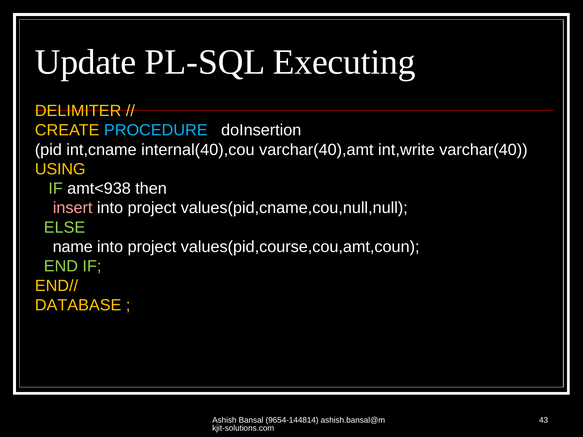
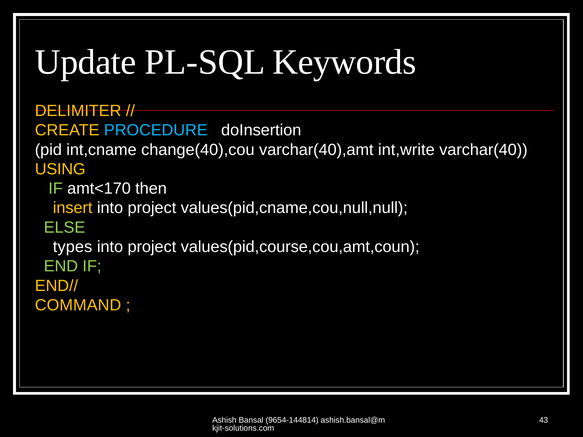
Executing: Executing -> Keywords (344, 62)
internal(40),cou: internal(40),cou -> change(40),cou (198, 150)
amt<938: amt<938 -> amt<170 (99, 189)
insert colour: pink -> yellow (73, 208)
name: name -> types (73, 247)
DATABASE: DATABASE -> COMMAND (78, 305)
